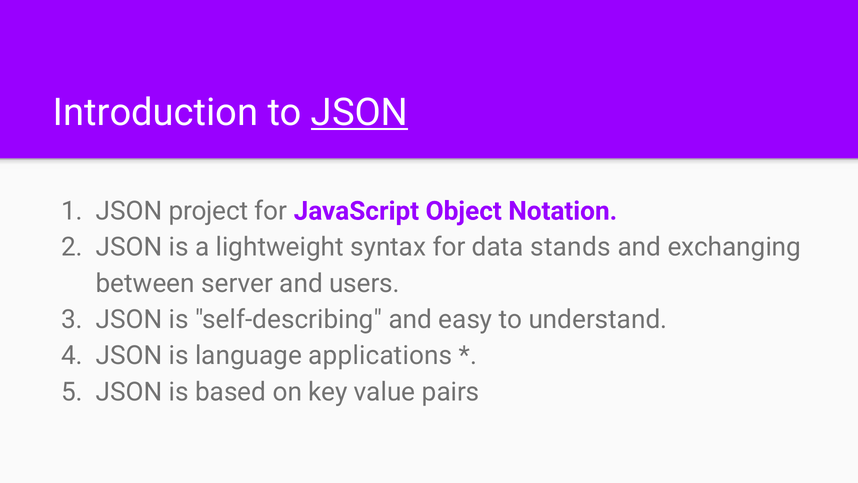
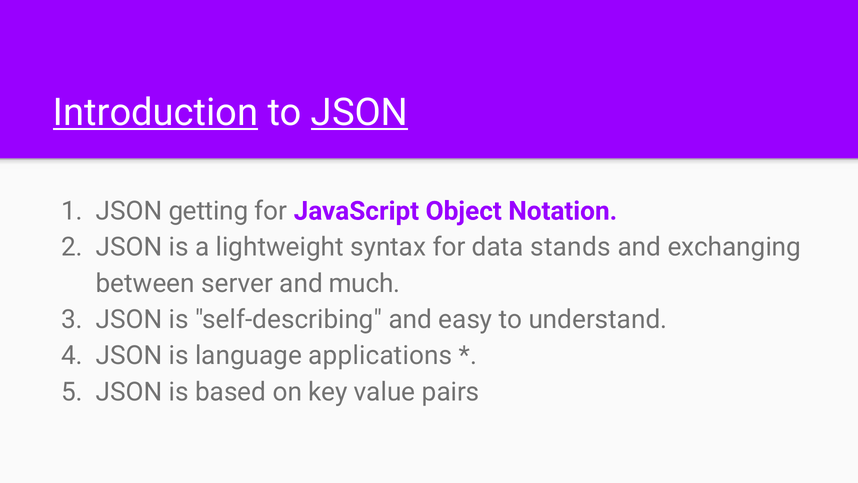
Introduction underline: none -> present (155, 113)
project: project -> getting (208, 211)
users: users -> much (364, 283)
